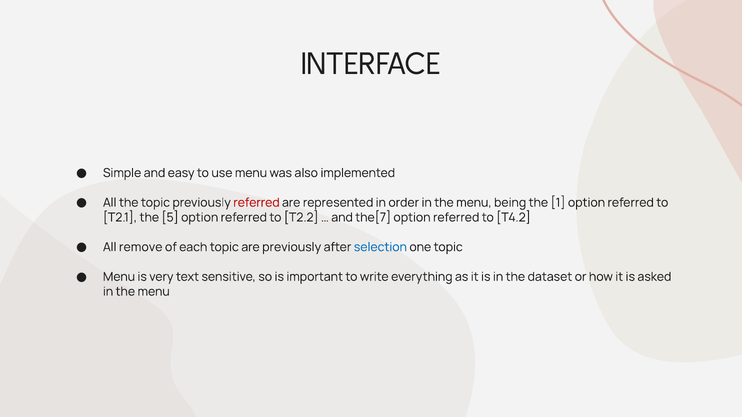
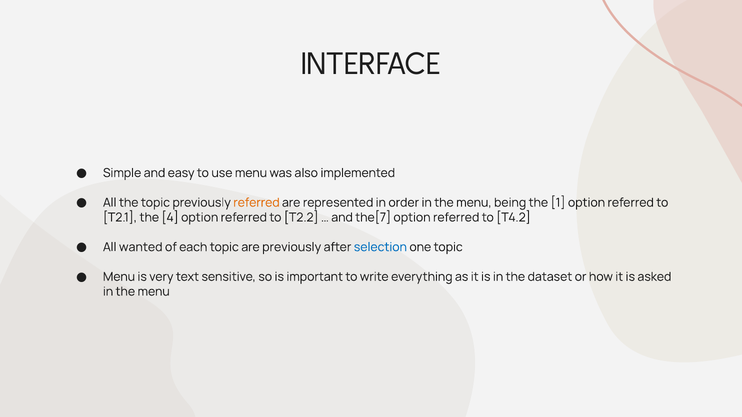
referred colour: red -> orange (256, 203)
5: 5 -> 4 (170, 218)
remove: remove -> wanted (141, 247)
